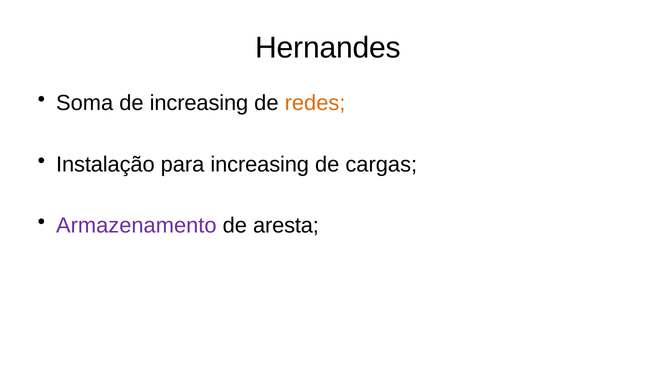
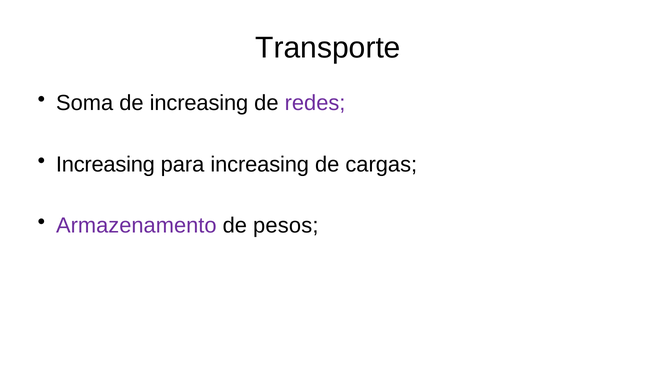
Hernandes: Hernandes -> Transporte (328, 48)
redes colour: orange -> purple (315, 103)
Instalação: Instalação -> Increasing (105, 164)
aresta: aresta -> pesos (286, 226)
